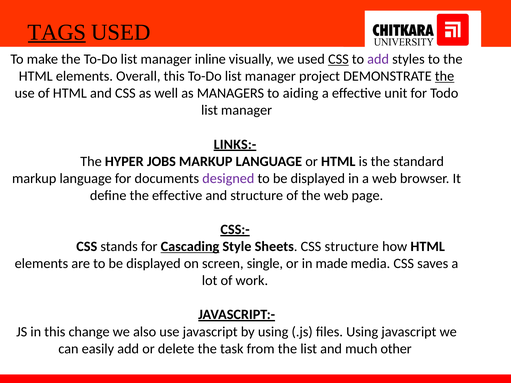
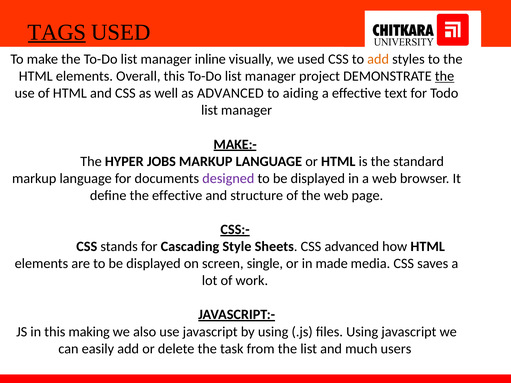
CSS underline: present -> none (338, 59)
add colour: purple -> orange (378, 59)
as MANAGERS: MANAGERS -> ADVANCED (230, 93)
unit: unit -> text (396, 93)
LINKS:-: LINKS:- -> MAKE:- (235, 144)
Cascading underline: present -> none (190, 247)
CSS structure: structure -> advanced (352, 247)
change: change -> making (89, 332)
other: other -> users (396, 349)
